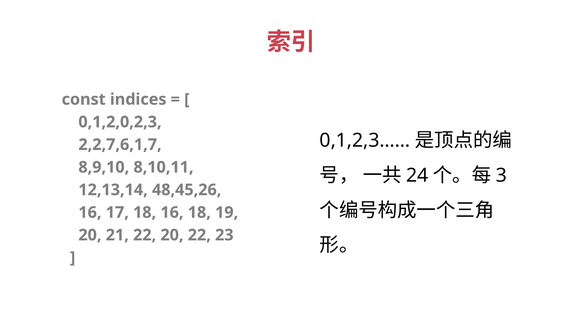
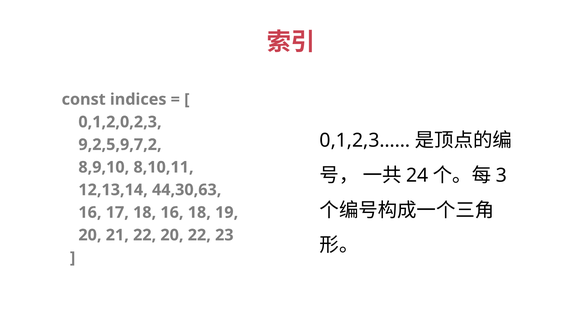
2,2,7,6,1,7: 2,2,7,6,1,7 -> 9,2,5,9,7,2 (120, 145)
48,45,26: 48,45,26 -> 44,30,63 (187, 190)
